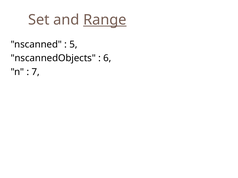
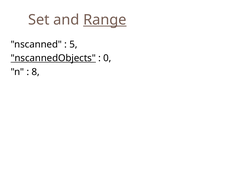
nscannedObjects underline: none -> present (53, 58)
6: 6 -> 0 (107, 58)
7: 7 -> 8 (36, 72)
